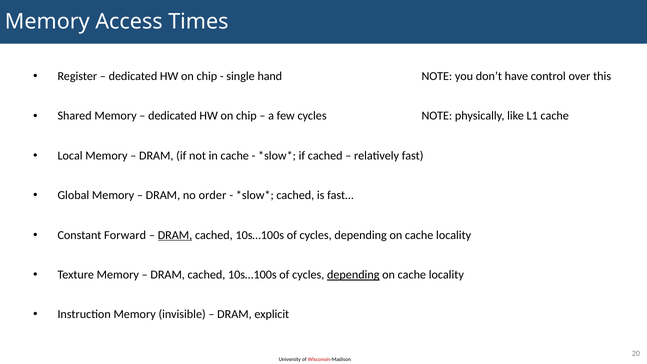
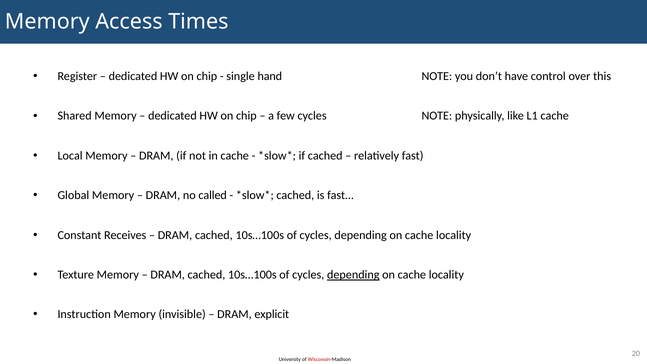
order: order -> called (213, 195)
Forward: Forward -> Receives (125, 235)
DRAM underline: present -> none (175, 235)
